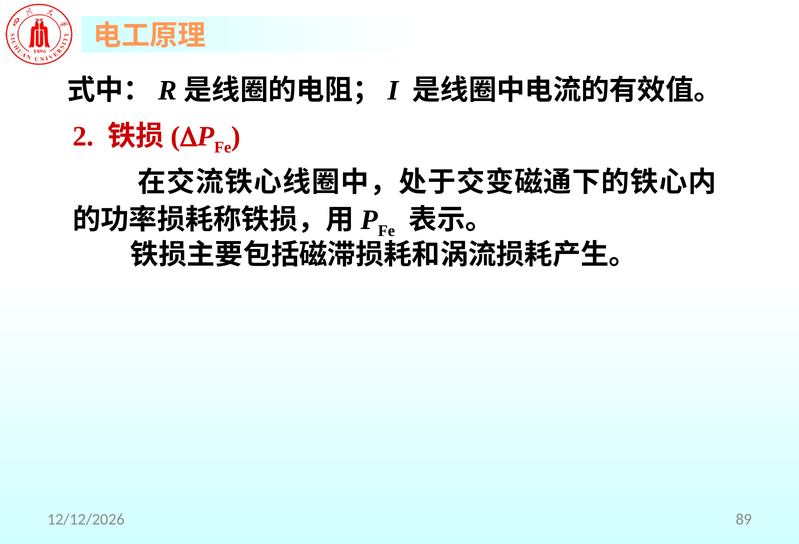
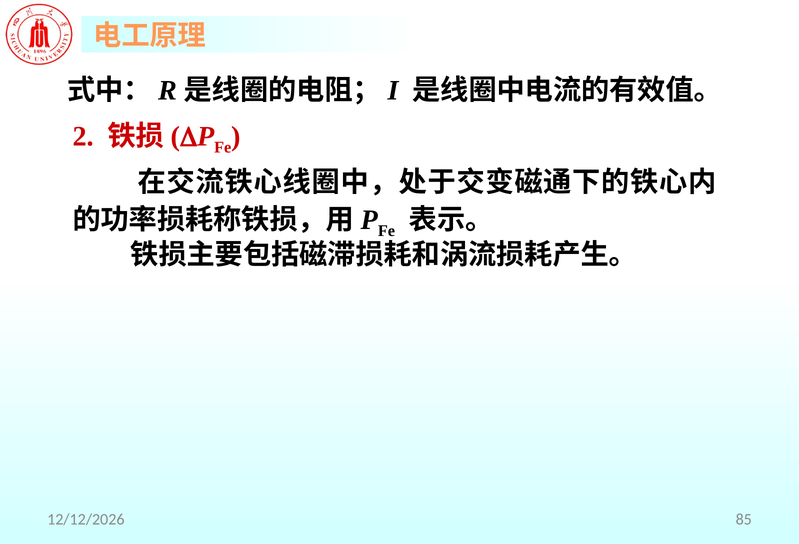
89: 89 -> 85 (744, 519)
